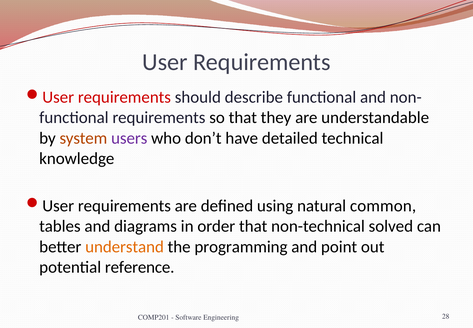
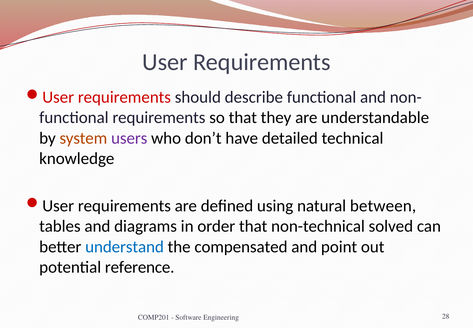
common: common -> between (383, 206)
understand colour: orange -> blue (125, 246)
programming: programming -> compensated (241, 246)
